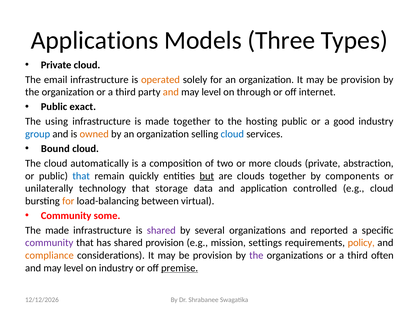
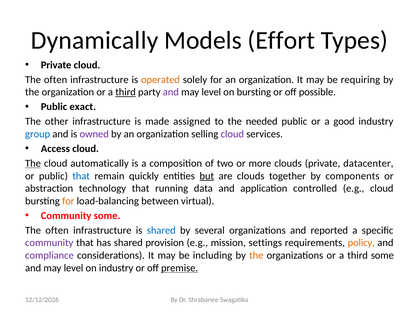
Applications: Applications -> Dynamically (95, 41)
Three: Three -> Effort (281, 41)
email: email -> often (56, 80)
provision: provision -> requiring (360, 80)
third underline: none -> present (126, 92)
and colour: orange -> purple (171, 92)
on through: through -> bursting (254, 92)
internet: internet -> possible (317, 92)
using: using -> other (57, 122)
made together: together -> assigned (192, 122)
hosting: hosting -> needed (262, 122)
owned colour: orange -> purple (94, 134)
cloud colour: blue -> purple (232, 134)
Bound: Bound -> Access (55, 149)
The underline: none -> present (33, 163)
abstraction: abstraction -> datacenter (368, 163)
unilaterally: unilaterally -> abstraction (49, 189)
storage: storage -> running (172, 189)
made: made -> often (57, 230)
shared colour: purple -> blue (161, 230)
compliance colour: orange -> purple (49, 256)
provision: provision -> including (213, 256)
the colour: purple -> orange (256, 256)
third often: often -> some (382, 256)
